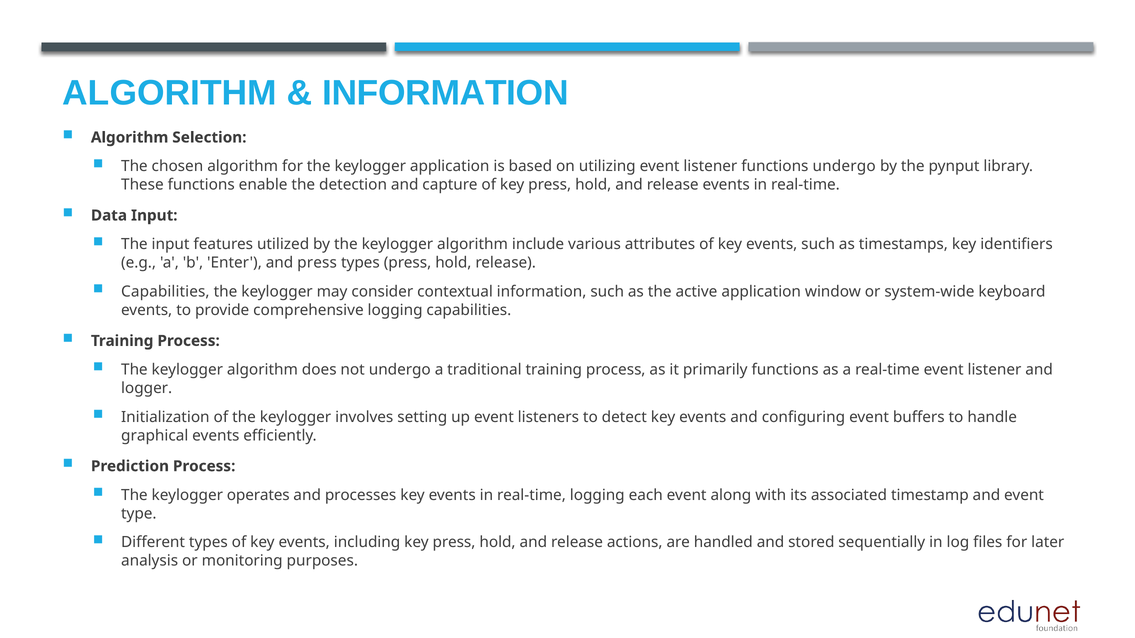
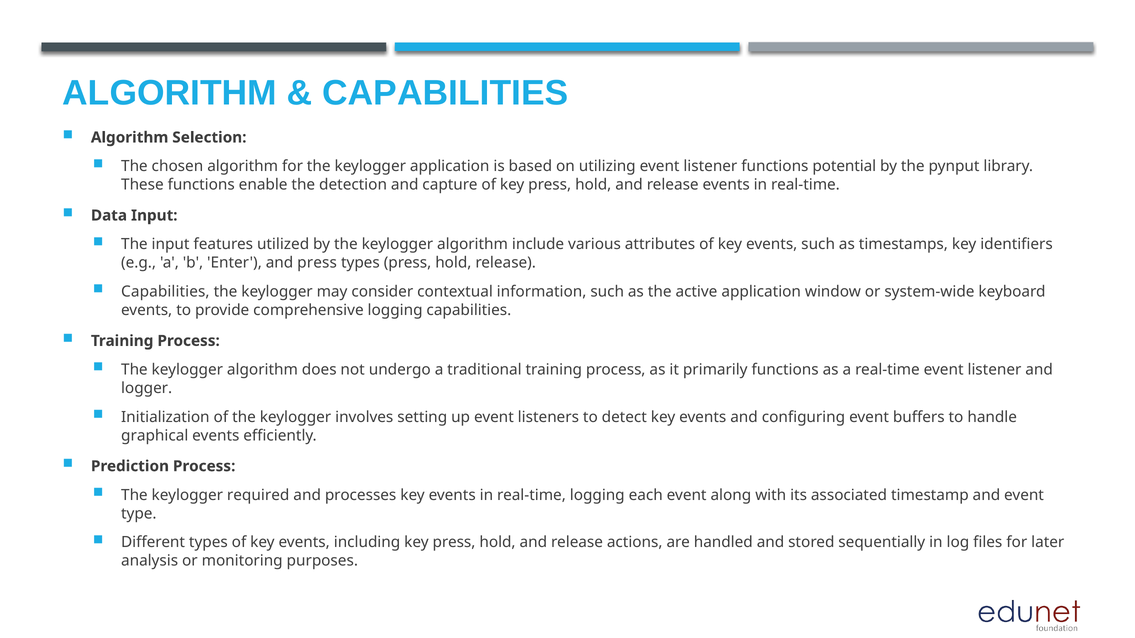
INFORMATION: INFORMATION -> CAPABILITIES (445, 93)
functions undergo: undergo -> potential (844, 166)
operates: operates -> required (258, 495)
